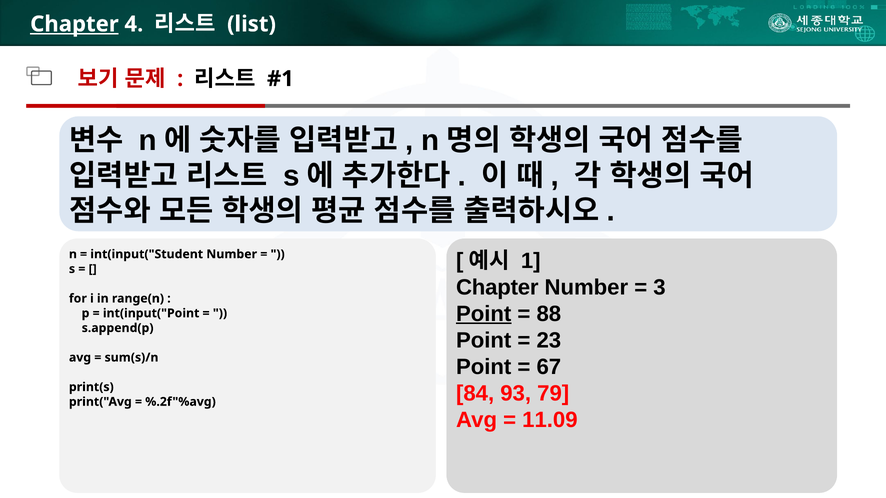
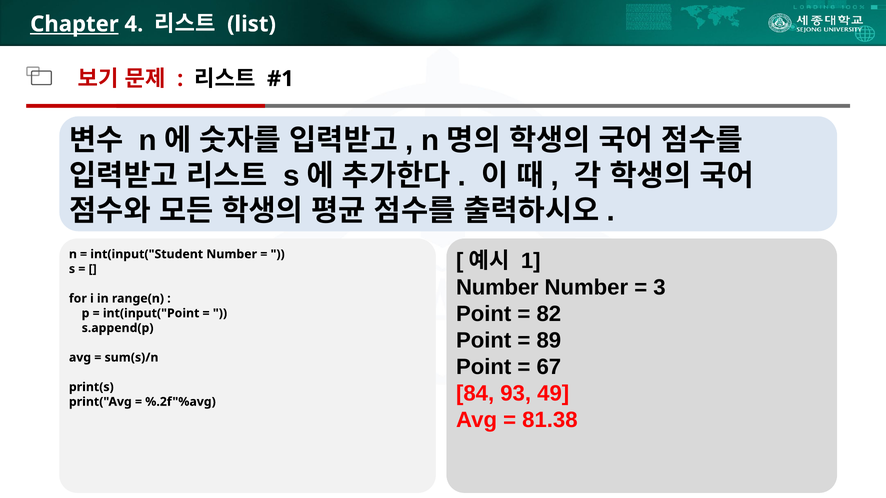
Chapter: Chapter -> Number (497, 288)
Point underline: present -> none (484, 314)
88: 88 -> 82 (549, 314)
23: 23 -> 89 (549, 341)
79: 79 -> 49 (553, 394)
11.09: 11.09 -> 81.38 (550, 420)
